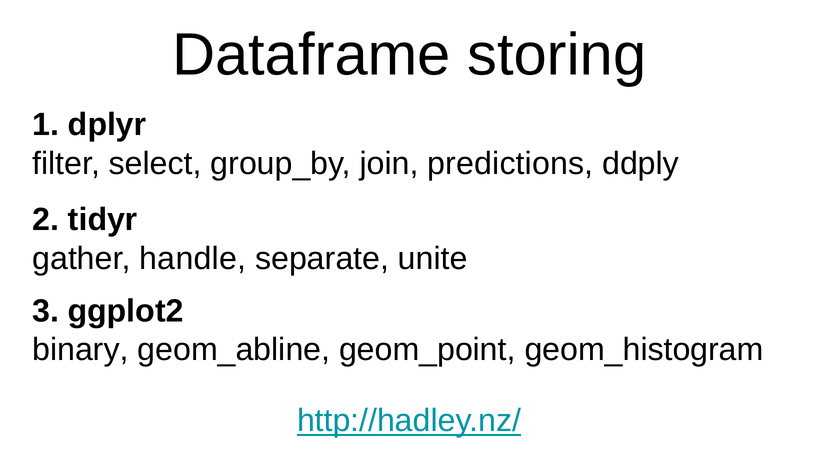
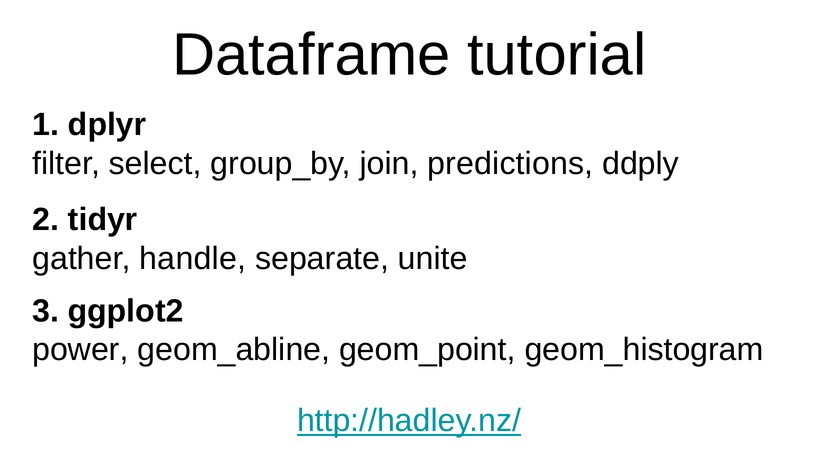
storing: storing -> tutorial (557, 55)
binary: binary -> power (80, 350)
